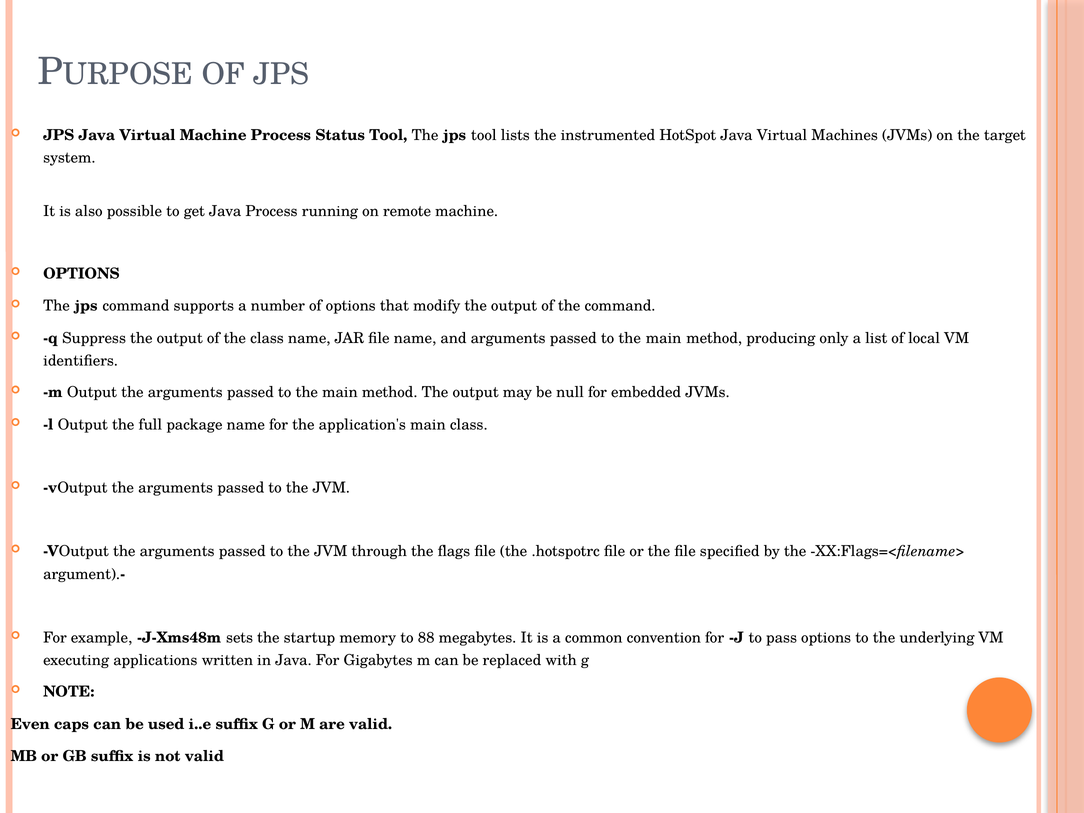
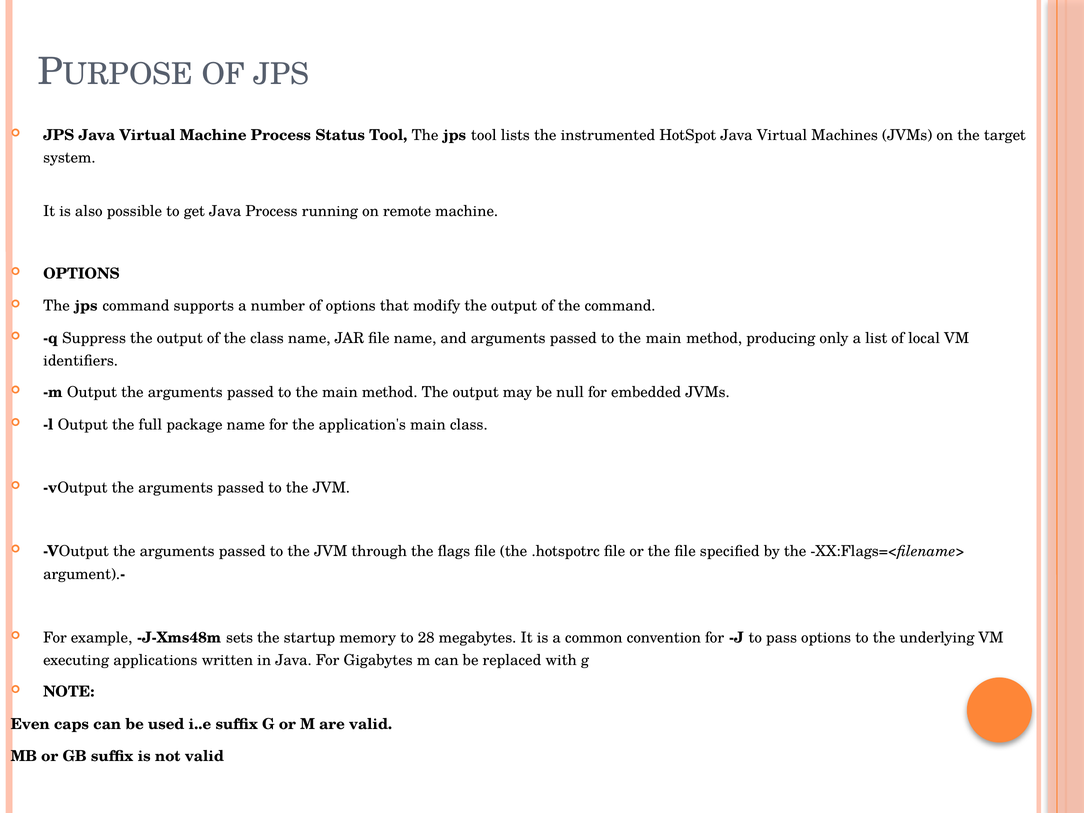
88: 88 -> 28 (426, 638)
